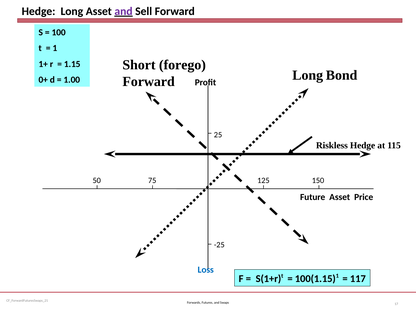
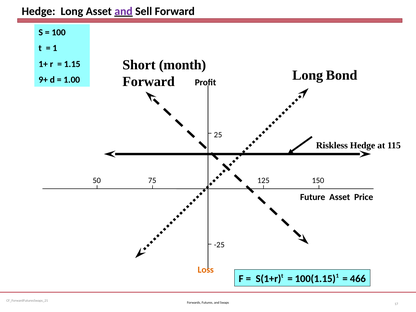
forego: forego -> month (183, 65)
0+: 0+ -> 9+ (43, 80)
Loss colour: blue -> orange (206, 270)
117: 117 -> 466 (358, 279)
